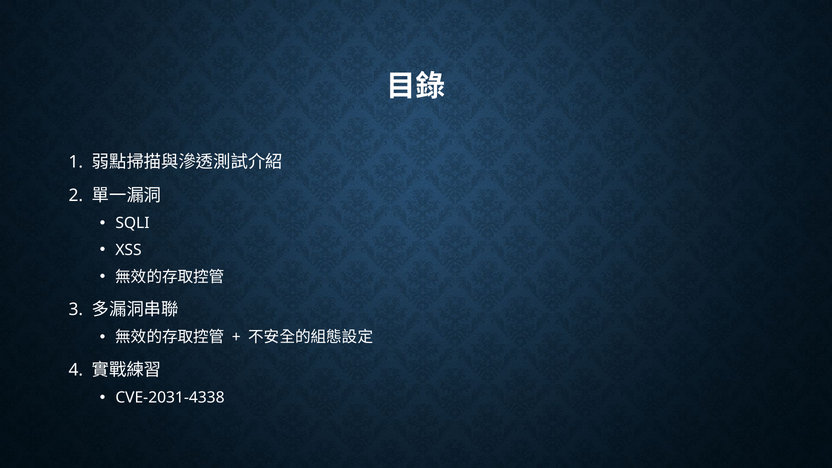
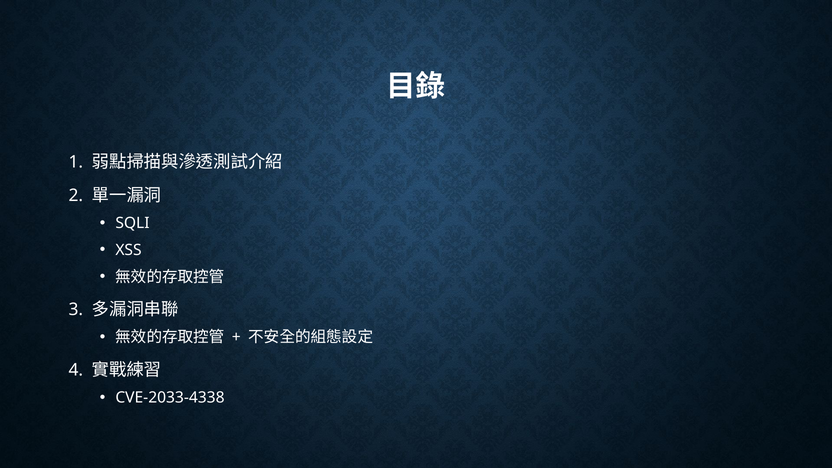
CVE-2031-4338: CVE-2031-4338 -> CVE-2033-4338 (170, 398)
